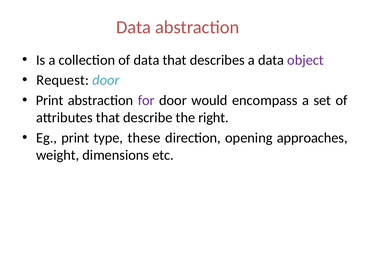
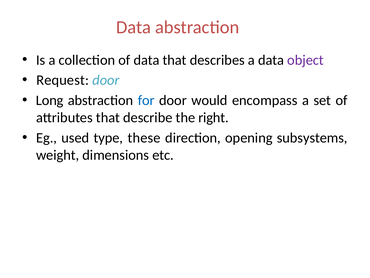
Print: Print -> Long (50, 100)
for colour: purple -> blue (146, 100)
Eg print: print -> used (75, 138)
approaches: approaches -> subsystems (312, 138)
